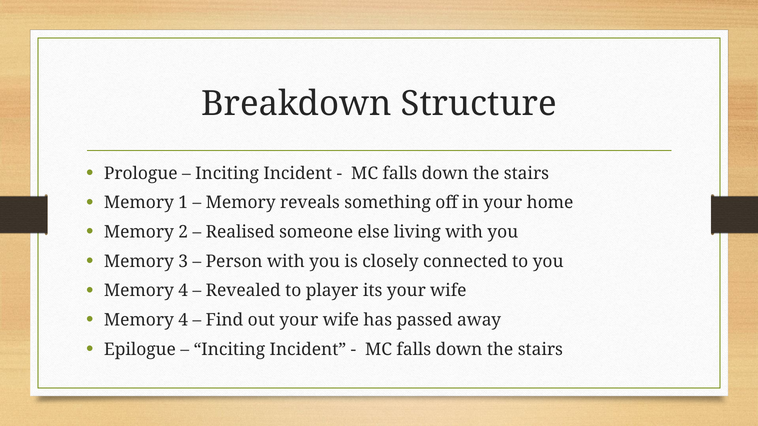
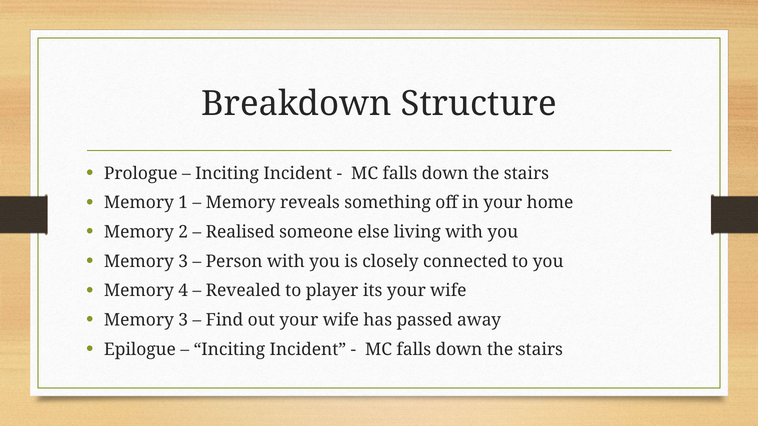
4: 4 -> 3 (183, 320)
